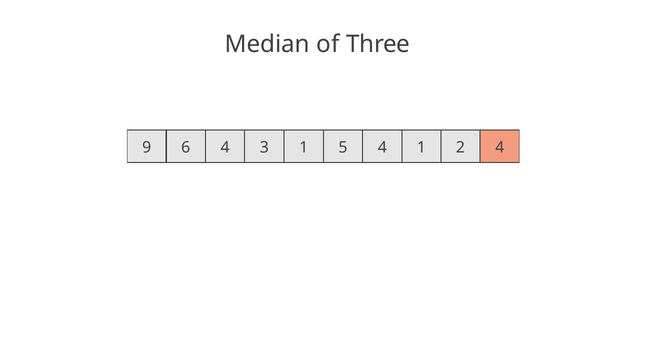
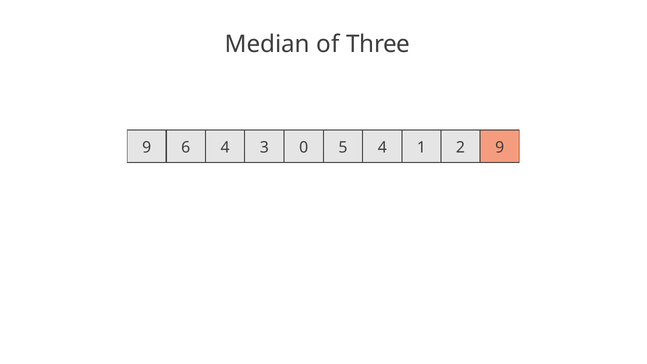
3 1: 1 -> 0 (304, 148)
2 4: 4 -> 9 (500, 148)
